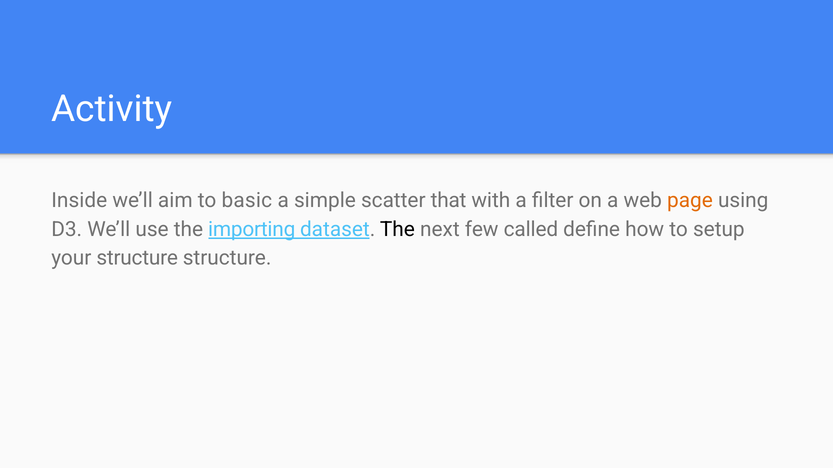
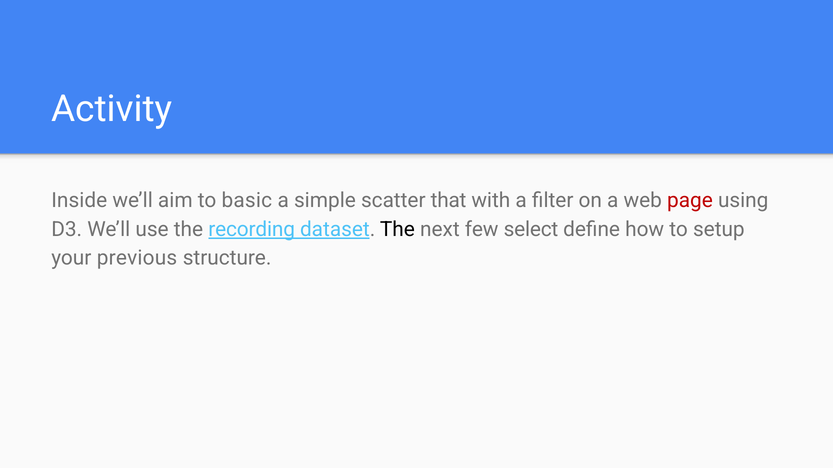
page colour: orange -> red (690, 201)
importing: importing -> recording (252, 230)
called: called -> select (531, 230)
your structure: structure -> previous (137, 258)
